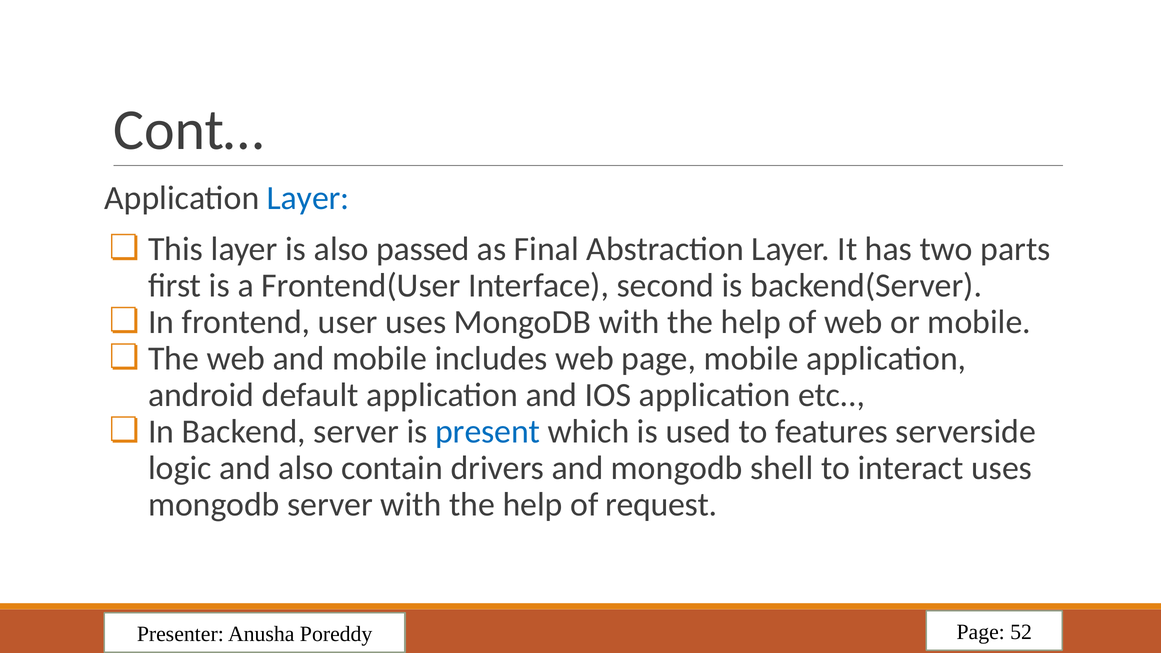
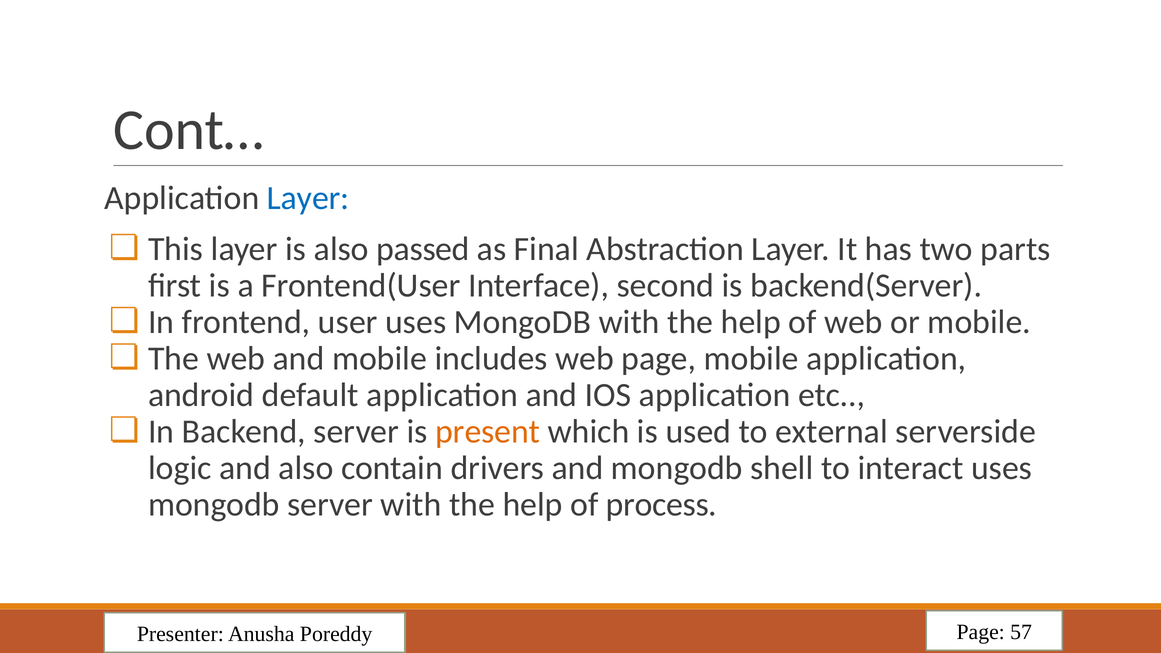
present colour: blue -> orange (488, 432)
features: features -> external (831, 432)
request: request -> process (661, 505)
52: 52 -> 57 (1021, 632)
